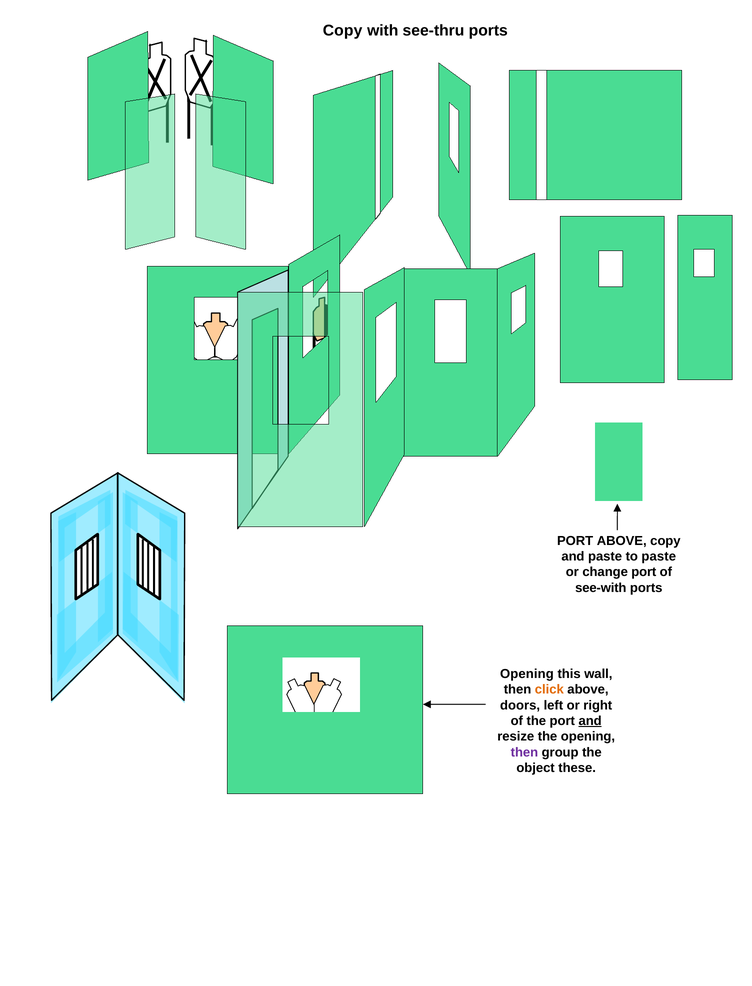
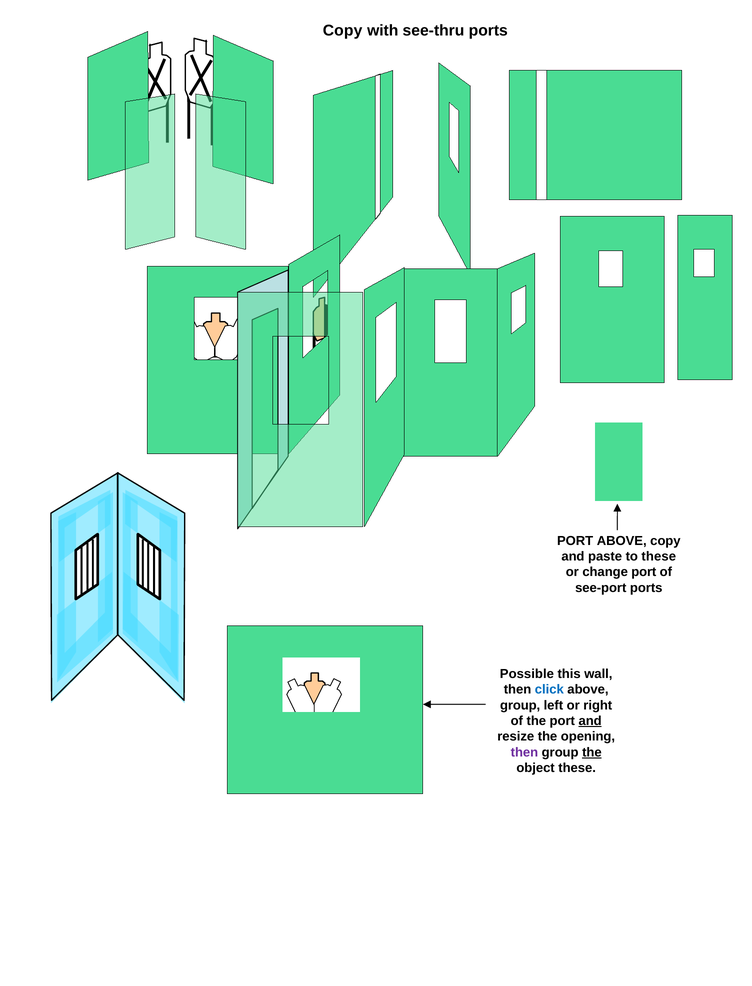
to paste: paste -> these (659, 557)
see-with: see-with -> see-port (601, 588)
Opening: Opening -> Possible (527, 675)
click colour: orange -> blue (549, 690)
doors: doors -> group (520, 706)
the underline: none -> present (592, 753)
